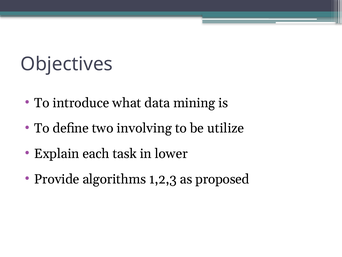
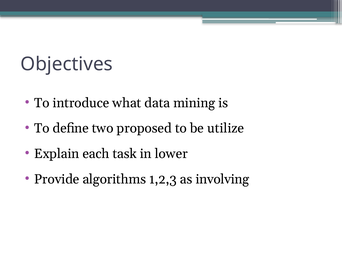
involving: involving -> proposed (144, 128)
proposed: proposed -> involving (222, 179)
